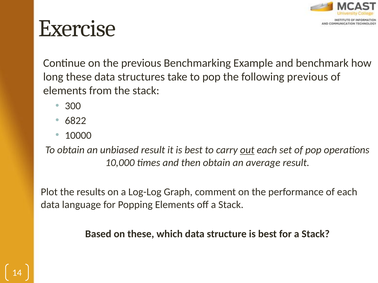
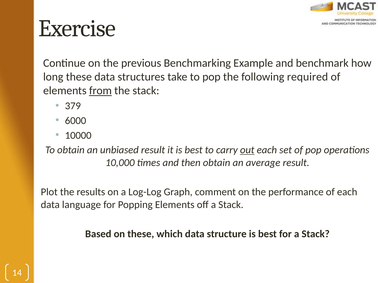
following previous: previous -> required (308, 77)
from underline: none -> present (100, 91)
300: 300 -> 379 (73, 106)
6822: 6822 -> 6000 (76, 121)
